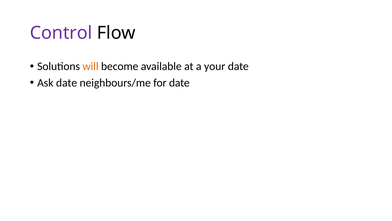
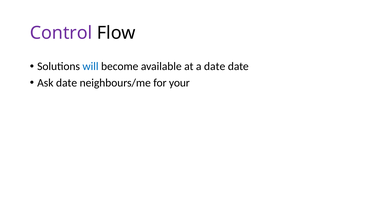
will colour: orange -> blue (91, 66)
a your: your -> date (215, 66)
for date: date -> your (179, 83)
